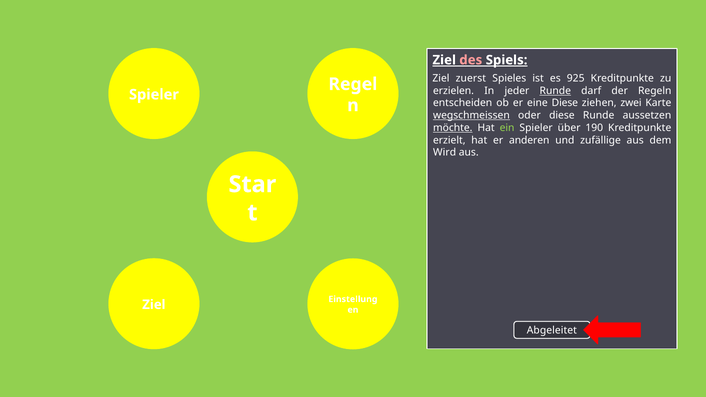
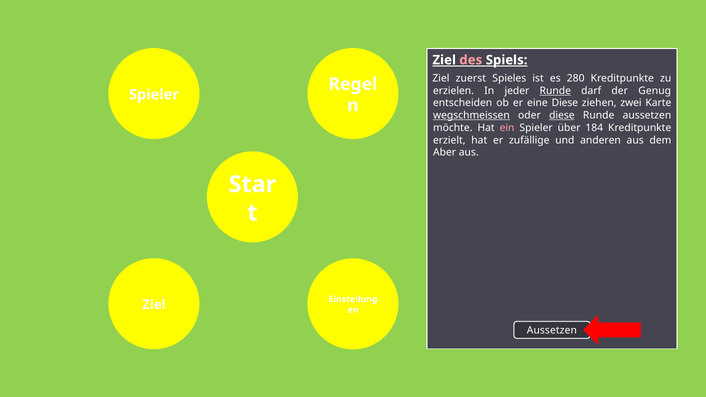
925: 925 -> 280 (576, 78)
Regeln: Regeln -> Genug (655, 91)
diese underline: none -> present (562, 115)
möchte underline: present -> none (453, 128)
ein colour: light green -> pink (507, 128)
190: 190 -> 184 (594, 128)
anderen: anderen -> zufällige (529, 140)
zufällige: zufällige -> anderen (601, 140)
Wird: Wird -> Aber (445, 153)
Abgeleitet: Abgeleitet -> Aussetzen (552, 331)
